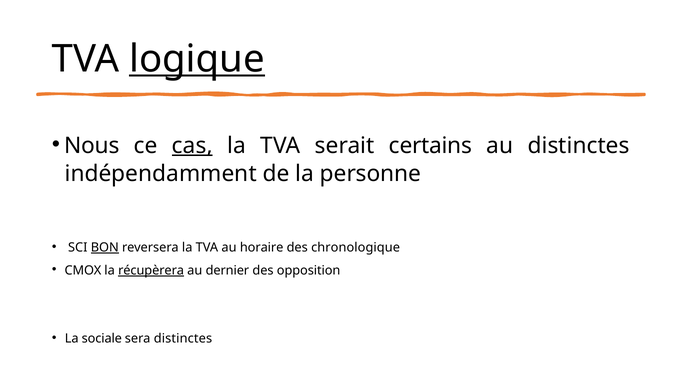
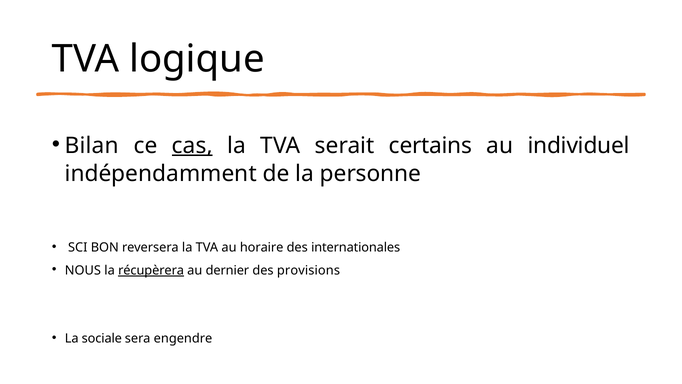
logique underline: present -> none (197, 59)
Nous: Nous -> Bilan (92, 146)
au distinctes: distinctes -> individuel (579, 146)
BON underline: present -> none (105, 247)
chronologique: chronologique -> internationales (356, 247)
CMOX: CMOX -> NOUS (83, 270)
opposition: opposition -> provisions (308, 270)
sera distinctes: distinctes -> engendre (183, 338)
